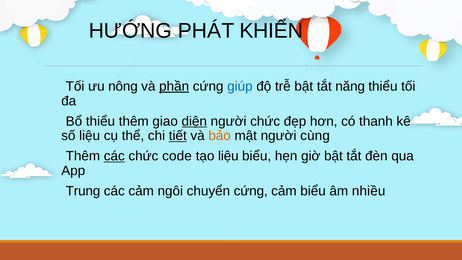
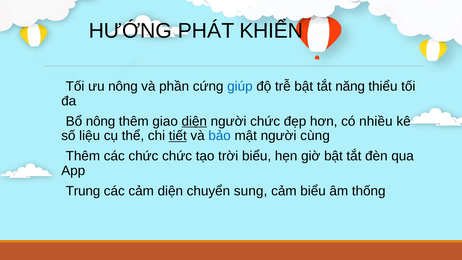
phần underline: present -> none (174, 86)
Bổ thiểu: thiểu -> nông (101, 121)
thanh: thanh -> nhiều (376, 121)
bảo colour: orange -> blue (220, 136)
các underline: present -> none (114, 156)
chức code: code -> chức (177, 156)
tạo liệu: liệu -> trời (228, 156)
cảm ngôi: ngôi -> diện (170, 191)
chuyển cứng: cứng -> sung (251, 191)
nhiều: nhiều -> thống (369, 191)
